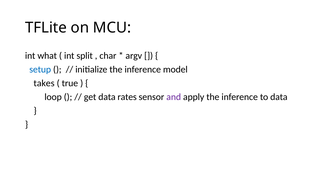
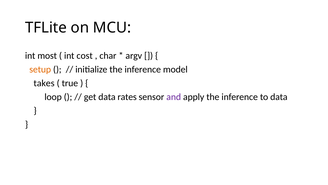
what: what -> most (47, 55)
split: split -> cost (85, 55)
setup colour: blue -> orange (40, 69)
